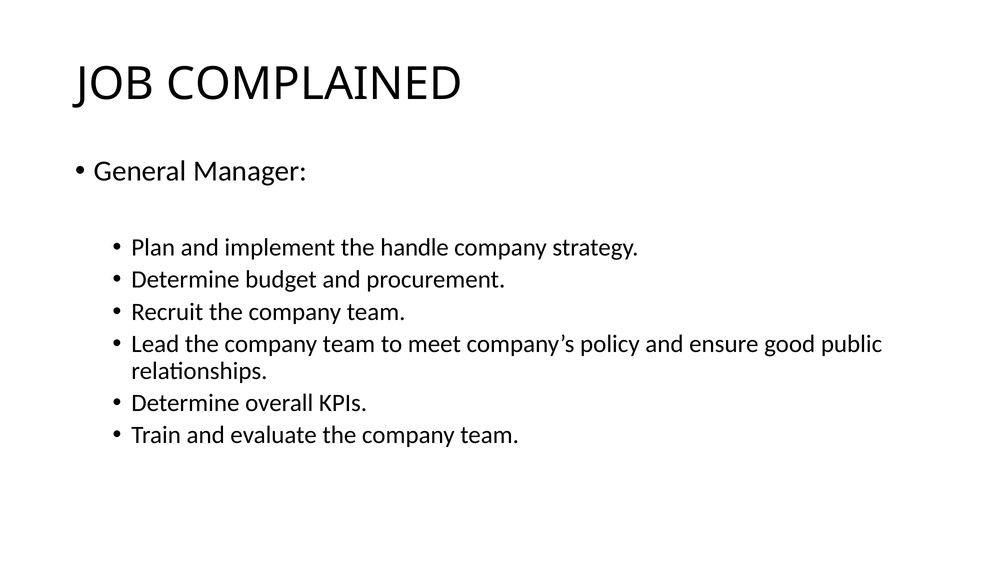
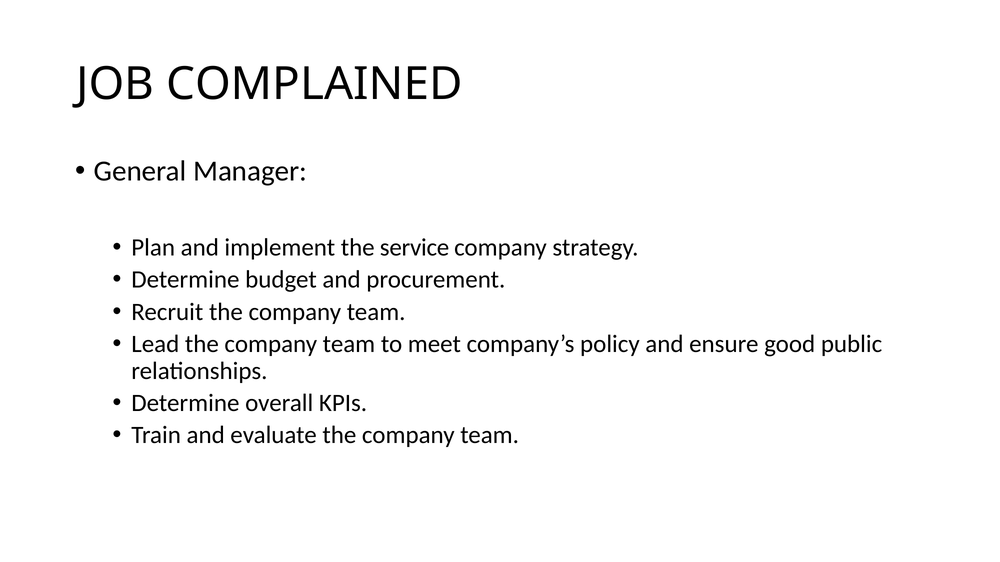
handle: handle -> service (415, 248)
